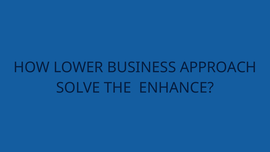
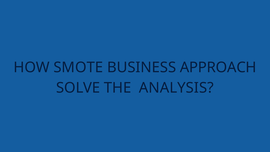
LOWER: LOWER -> SMOTE (78, 67)
ENHANCE: ENHANCE -> ANALYSIS (176, 88)
